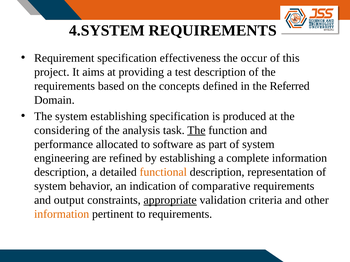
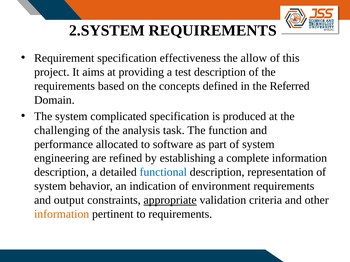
4.SYSTEM: 4.SYSTEM -> 2.SYSTEM (107, 30)
occur: occur -> allow (254, 58)
system establishing: establishing -> complicated (119, 116)
considering: considering -> challenging (62, 130)
The underline: present -> none (196, 130)
functional colour: orange -> blue (163, 172)
comparative: comparative -> environment (221, 186)
